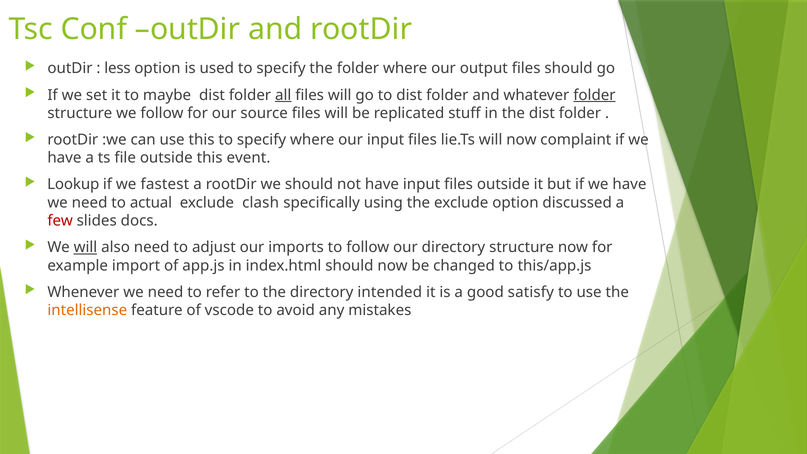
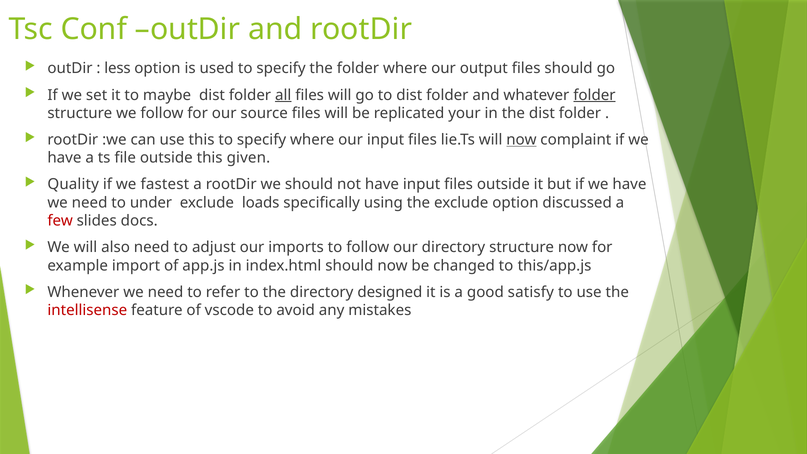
stuff: stuff -> your (464, 113)
now underline: none -> present (521, 140)
event: event -> given (248, 158)
Lookup: Lookup -> Quality (73, 184)
actual: actual -> under (151, 203)
clash: clash -> loads (261, 203)
will underline: present -> none (85, 247)
intended: intended -> designed (390, 292)
intellisense colour: orange -> red (87, 310)
